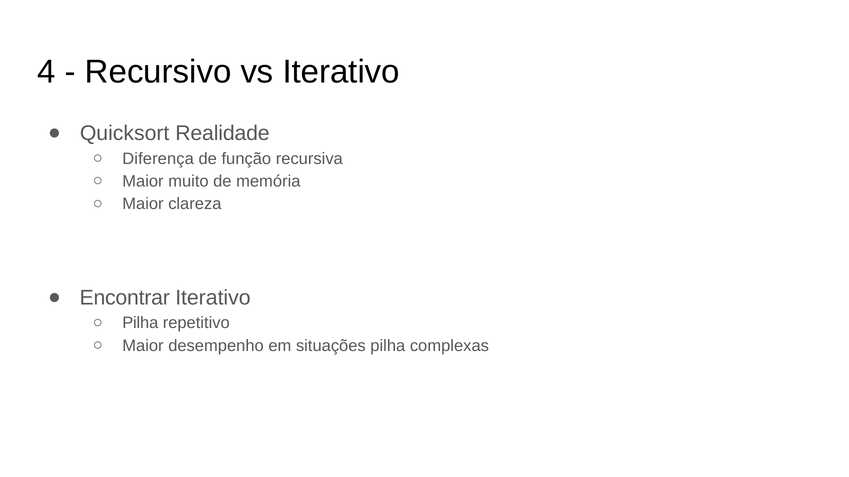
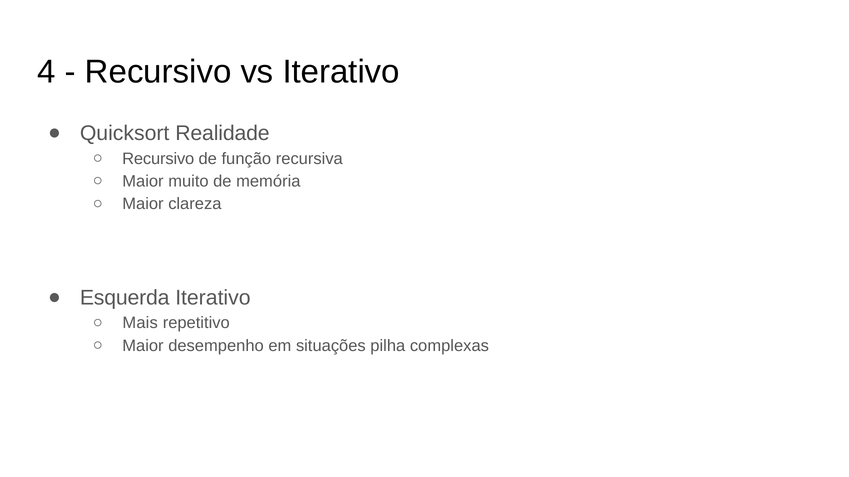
Diferença: Diferença -> Recursivo (158, 159)
Encontrar: Encontrar -> Esquerda (125, 298)
Pilha: Pilha -> Mais (140, 323)
